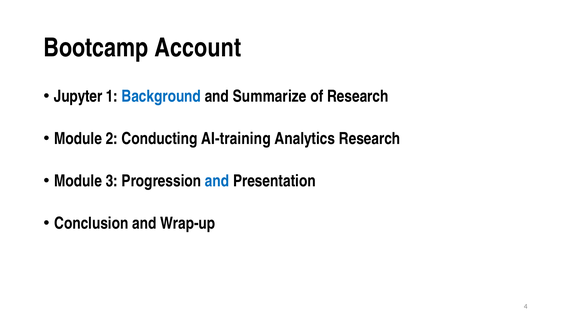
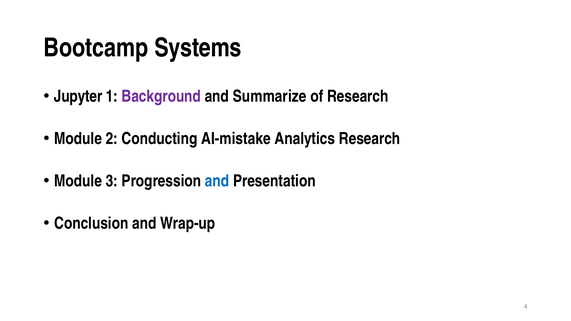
Account: Account -> Systems (198, 48)
Background colour: blue -> purple (161, 97)
AI-training: AI-training -> AI-mistake (236, 139)
